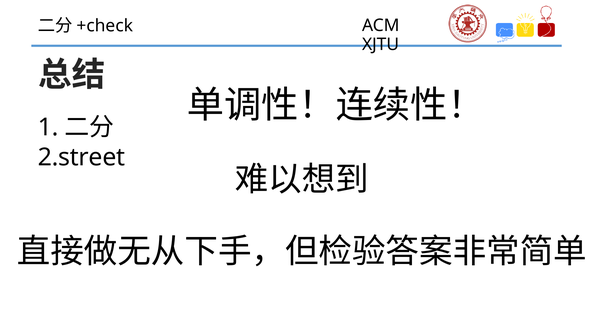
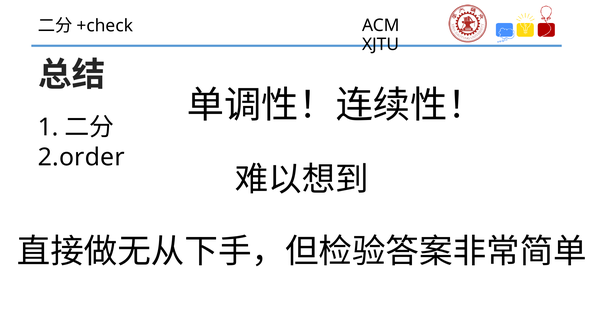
2.street: 2.street -> 2.order (81, 157)
